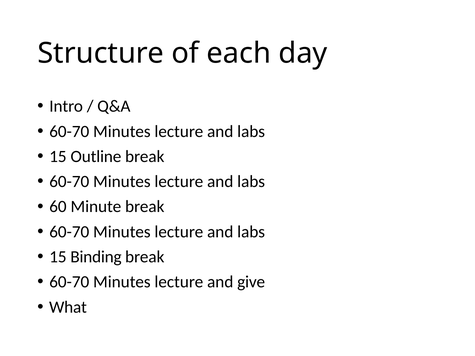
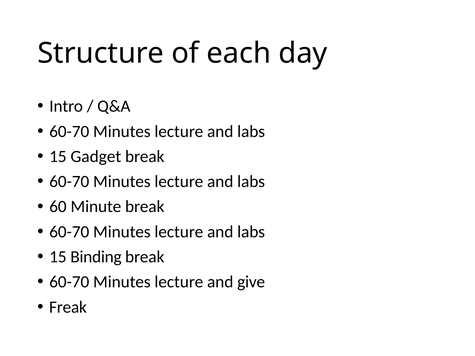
Outline: Outline -> Gadget (96, 157)
What: What -> Freak (68, 307)
